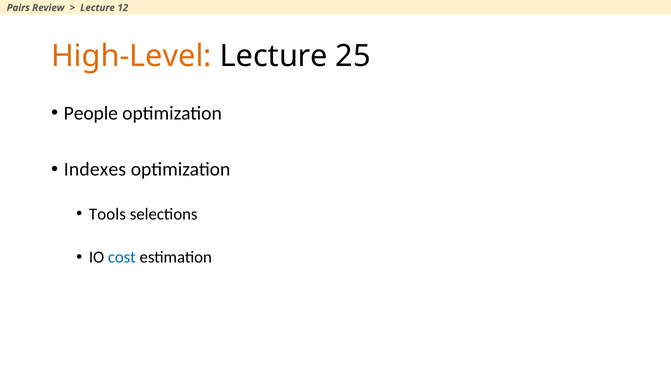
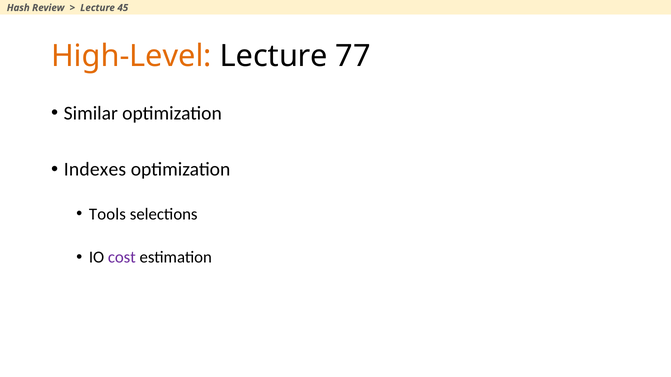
Pairs: Pairs -> Hash (18, 8)
12: 12 -> 45 (123, 8)
25: 25 -> 77 (353, 56)
People: People -> Similar (91, 113)
cost colour: blue -> purple (122, 257)
